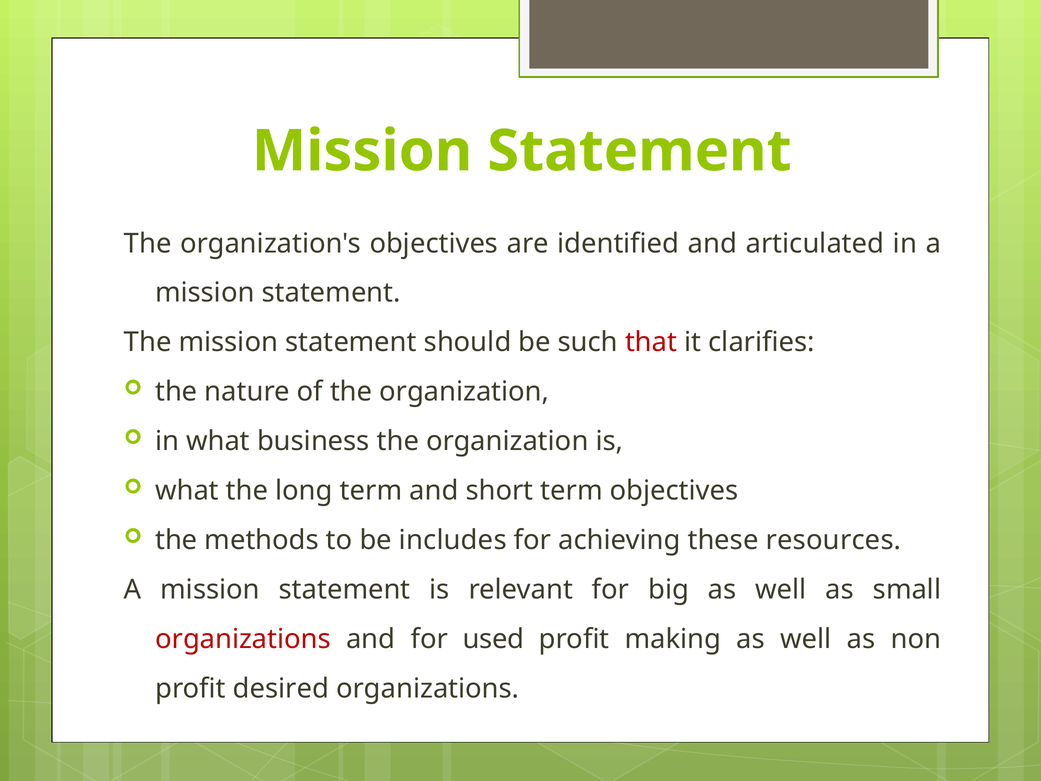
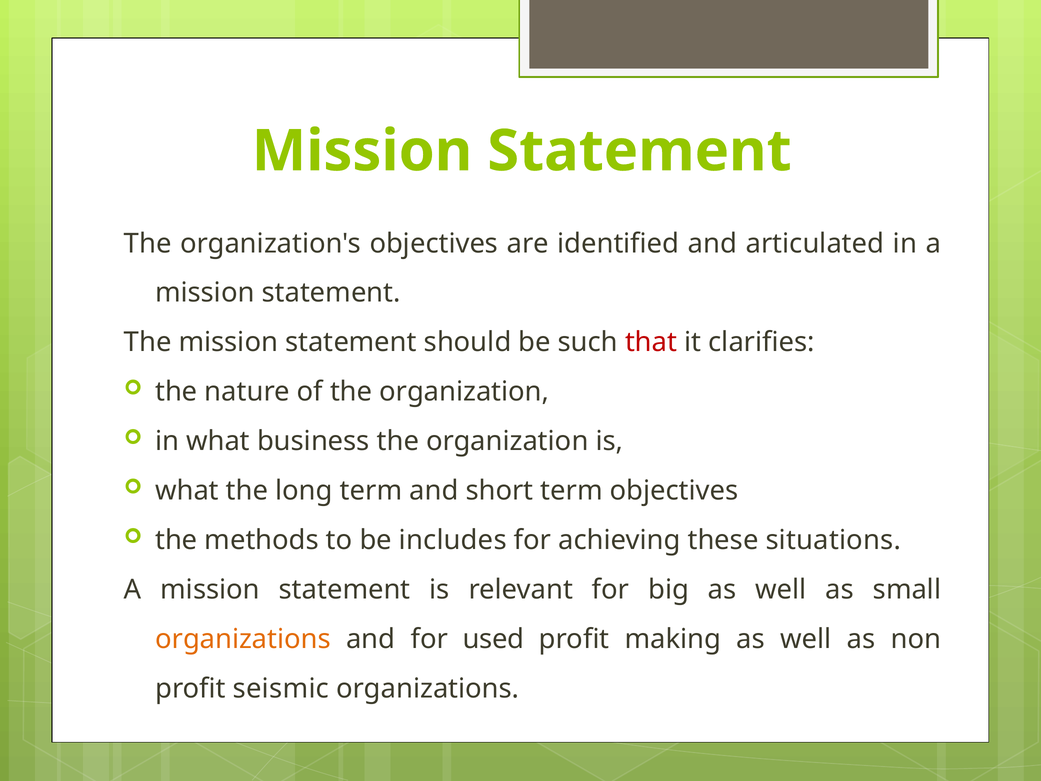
resources: resources -> situations (833, 540)
organizations colour: red -> orange (243, 639)
desired: desired -> seismic (281, 688)
